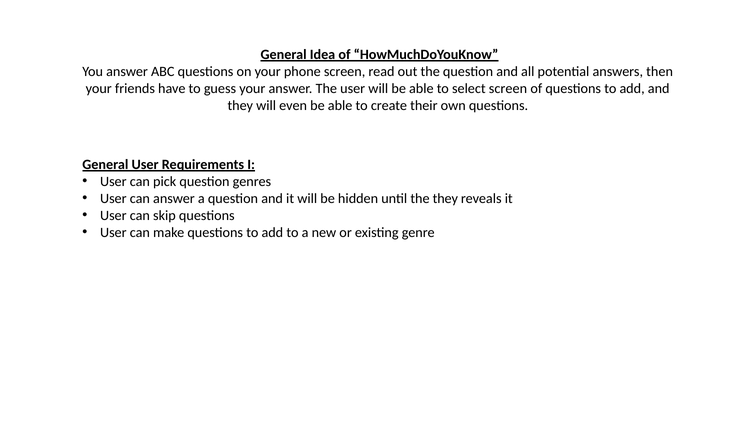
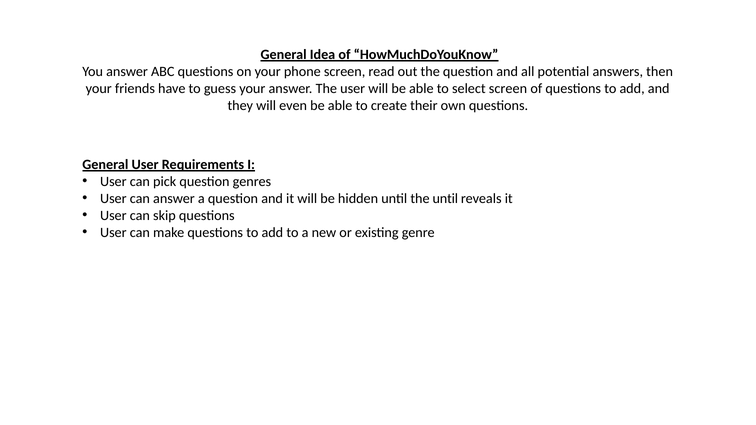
the they: they -> until (445, 199)
